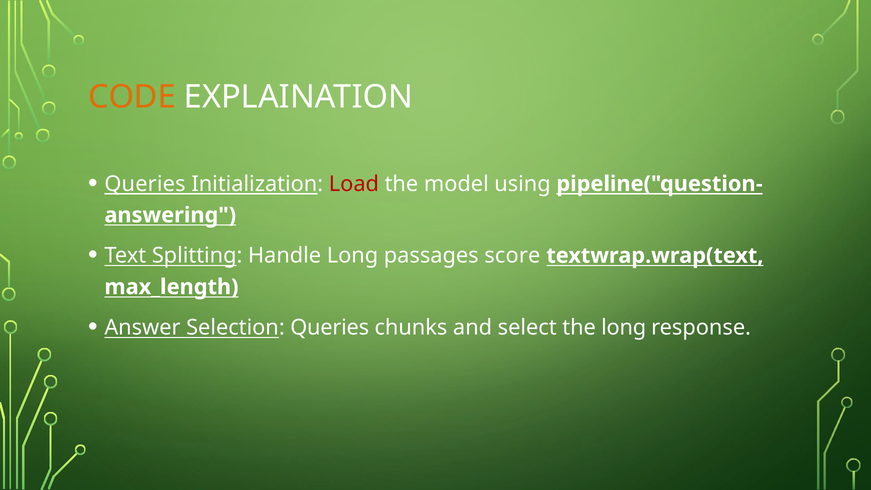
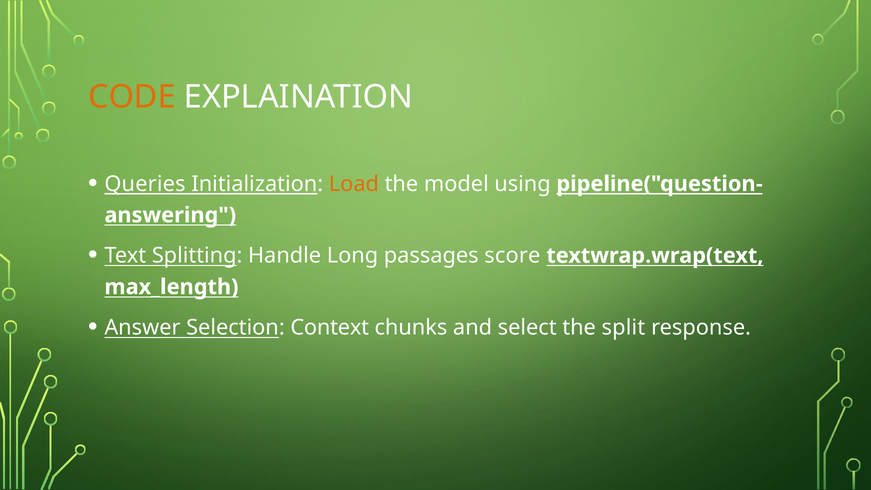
Load colour: red -> orange (354, 184)
Selection Queries: Queries -> Context (330, 327)
the long: long -> split (623, 327)
